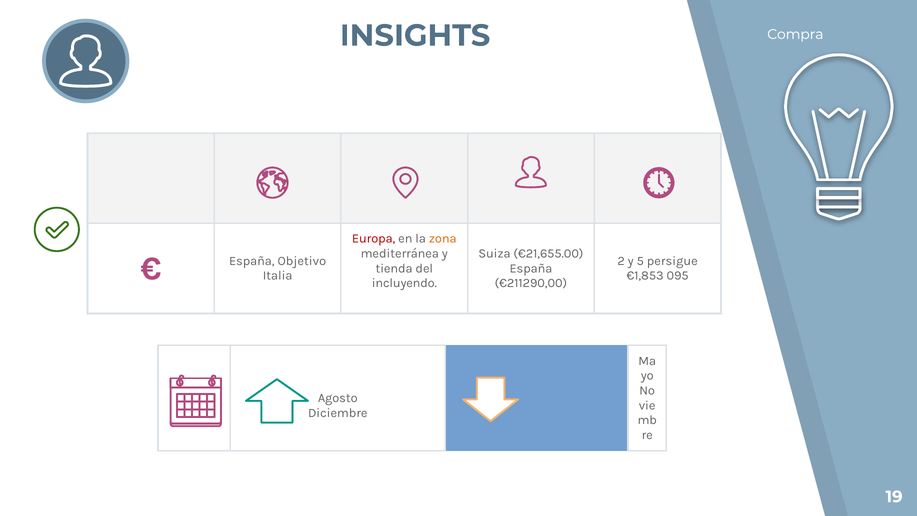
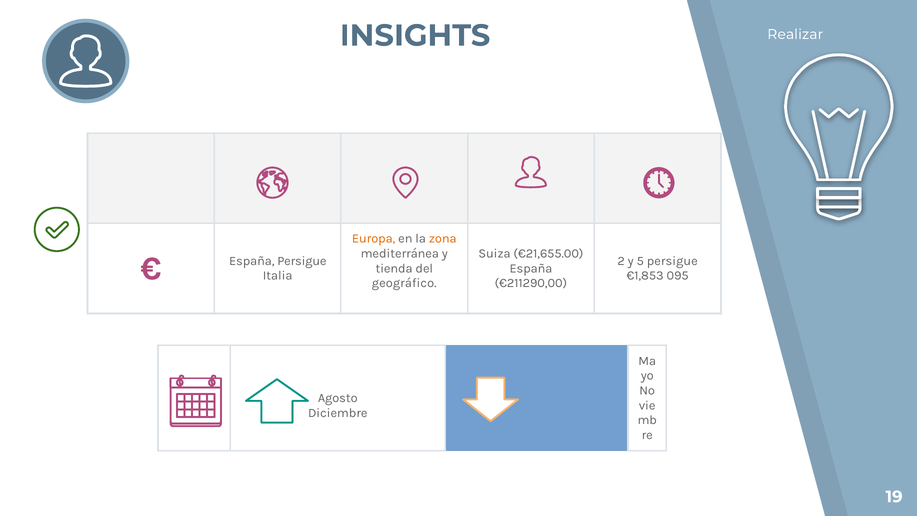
Compra: Compra -> Realizar (795, 34)
Europa colour: red -> orange (374, 239)
España Objetivo: Objetivo -> Persigue (302, 261)
incluyendo: incluyendo -> geográfico (404, 283)
